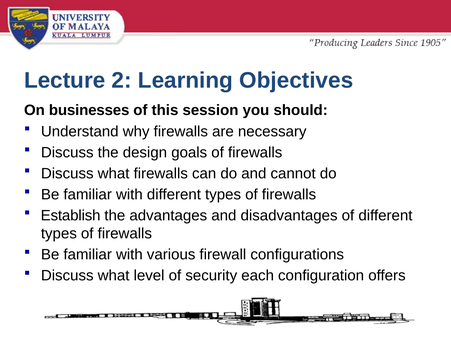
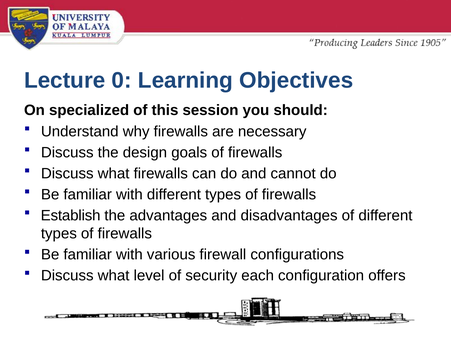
2: 2 -> 0 (122, 80)
businesses: businesses -> specialized (89, 110)
